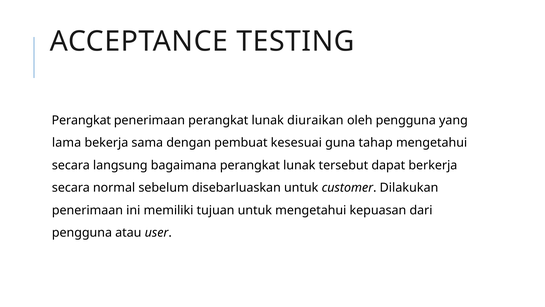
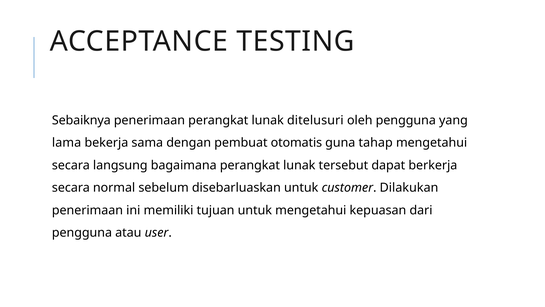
Perangkat: Perangkat -> Sebaiknya (81, 120)
diuraikan: diuraikan -> ditelusuri (315, 120)
kesesuai: kesesuai -> otomatis (296, 143)
